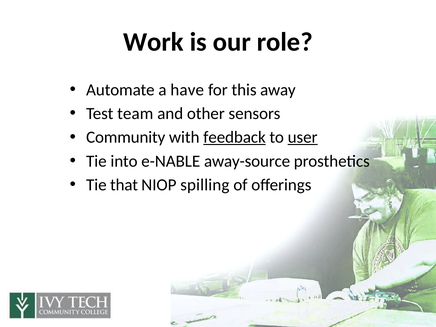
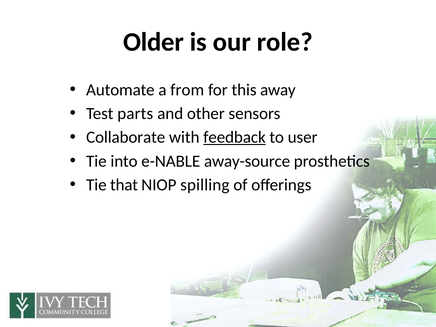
Work: Work -> Older (153, 42)
have: have -> from (187, 90)
team: team -> parts (135, 114)
Community: Community -> Collaborate (126, 137)
user underline: present -> none (303, 137)
